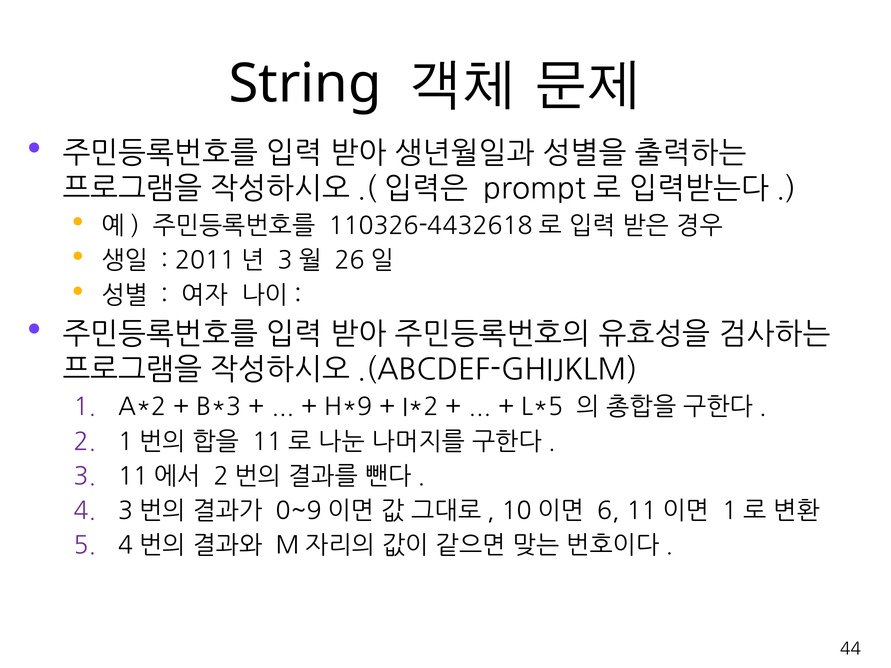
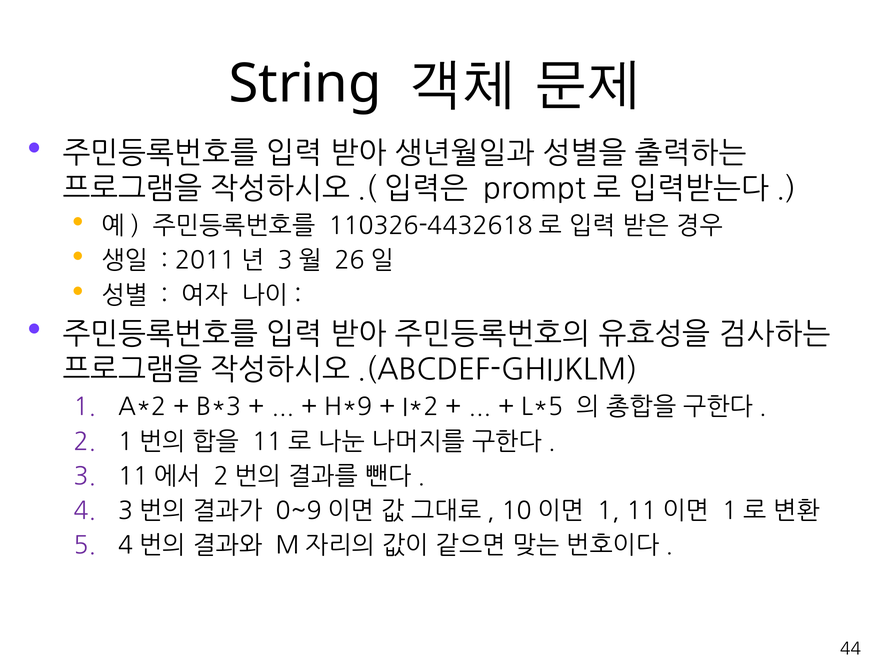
6: 6 -> 1 (608, 511)
